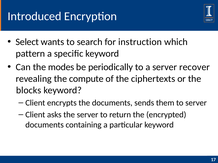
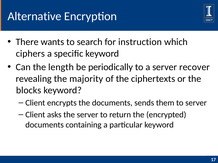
Introduced: Introduced -> Alternative (35, 16)
Select: Select -> There (27, 42)
pattern: pattern -> ciphers (30, 54)
modes: modes -> length (61, 67)
compute: compute -> majority (86, 79)
